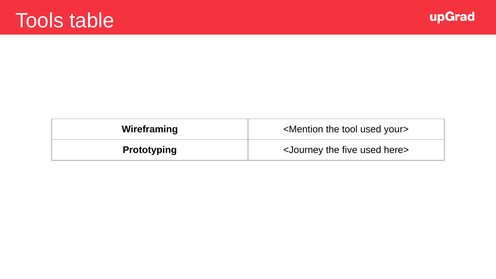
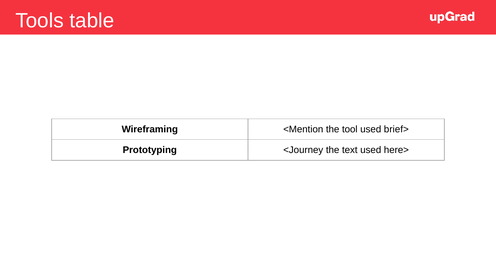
your>: your> -> brief> (396, 129)
five: five -> text (350, 150)
